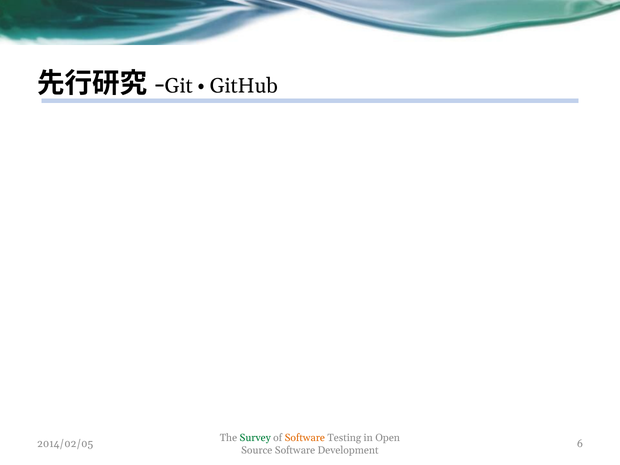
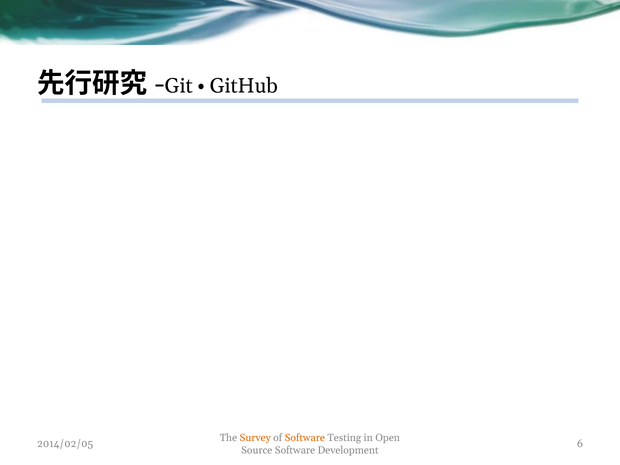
Survey colour: green -> orange (255, 438)
